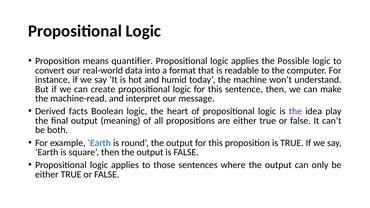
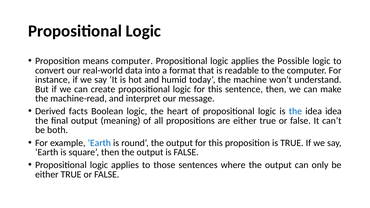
means quantifier: quantifier -> computer (132, 61)
the colour: purple -> blue (295, 111)
idea play: play -> idea (333, 111)
